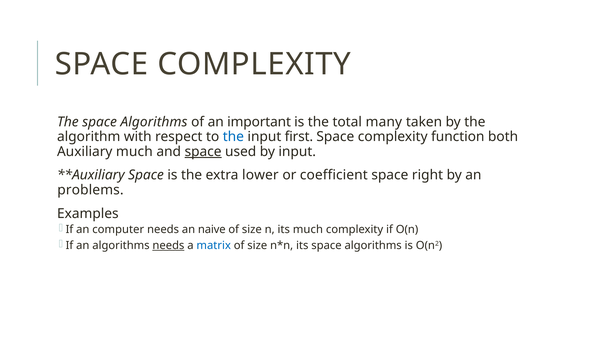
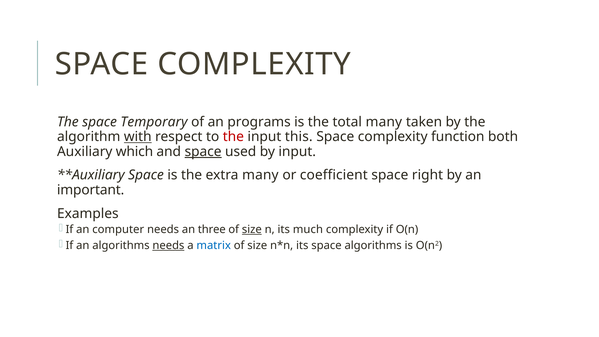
The space Algorithms: Algorithms -> Temporary (154, 122)
important: important -> programs (259, 122)
with underline: none -> present (138, 137)
the colour: blue -> red (233, 137)
first: first -> this (299, 137)
Auxiliary much: much -> which (134, 152)
extra lower: lower -> many (260, 175)
problems: problems -> important (91, 190)
naive: naive -> three (212, 229)
size underline: none -> present (252, 229)
